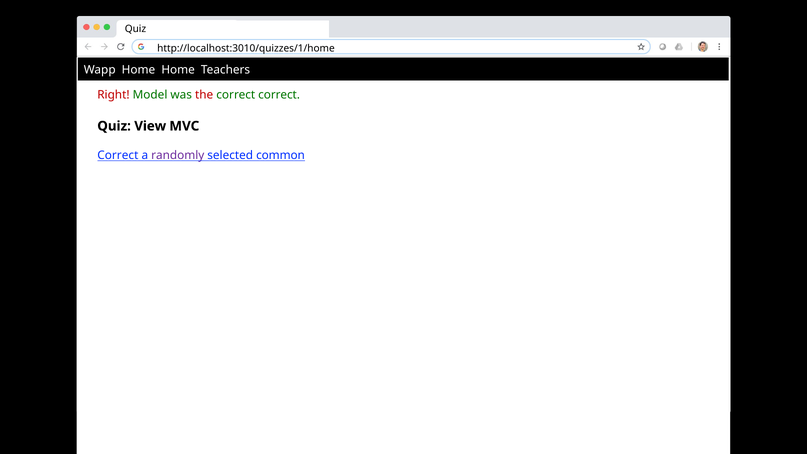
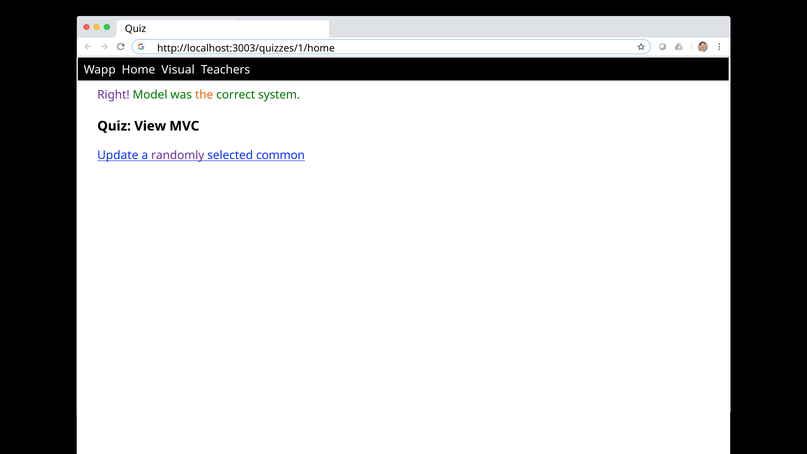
http://localhost:3010/quizzes/1/home: http://localhost:3010/quizzes/1/home -> http://localhost:3003/quizzes/1/home (246, 48)
Home Home: Home -> Visual (178, 70)
Right colour: red -> purple (113, 95)
the colour: red -> orange (204, 95)
correct correct: correct -> system (279, 95)
Correct: Correct -> Update (118, 155)
